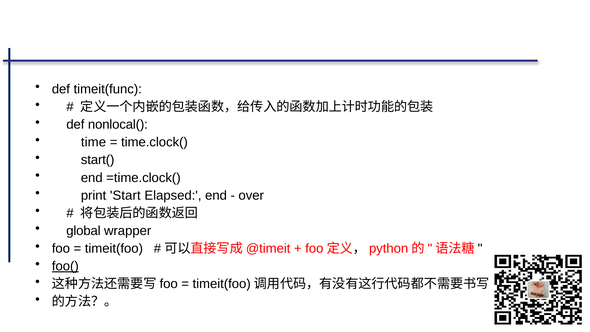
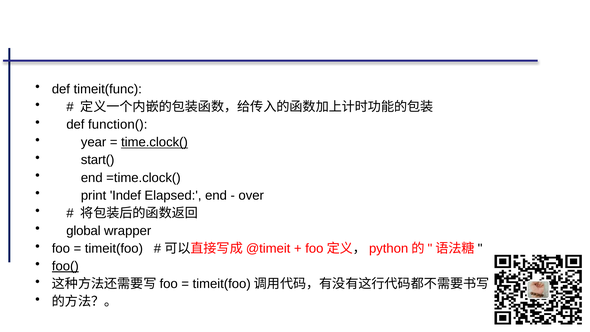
nonlocal(: nonlocal( -> function( (118, 125)
time: time -> year (94, 142)
time.clock( underline: none -> present (154, 142)
Start: Start -> Indef (125, 195)
